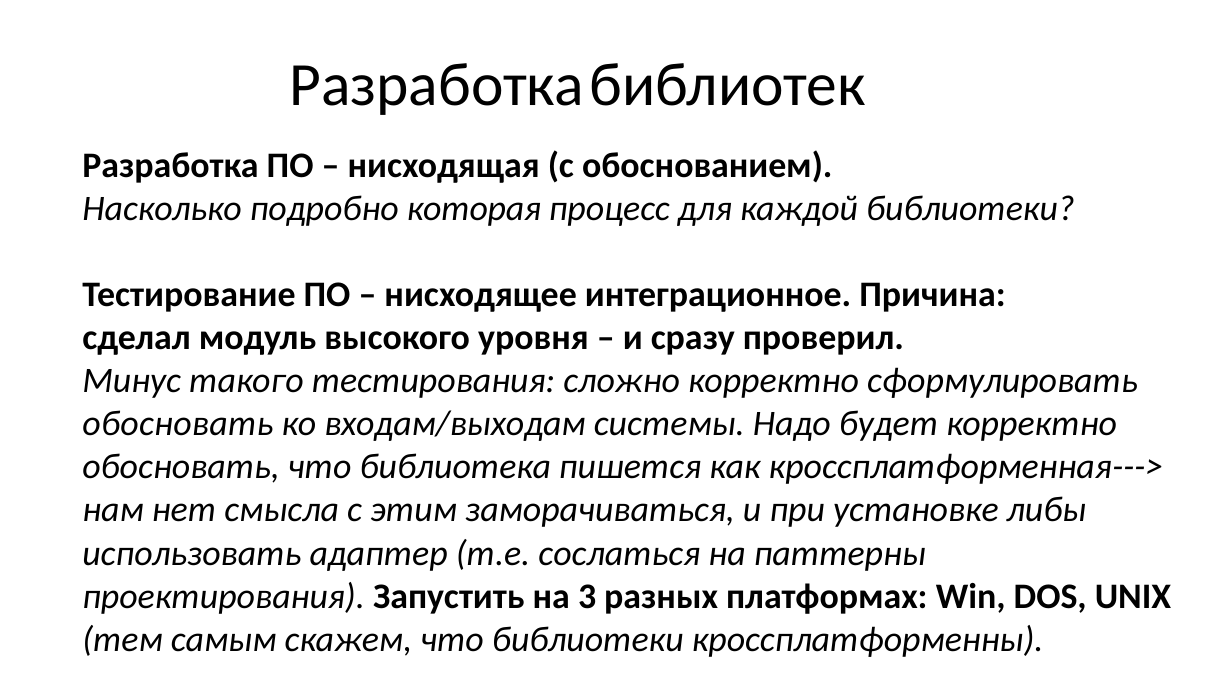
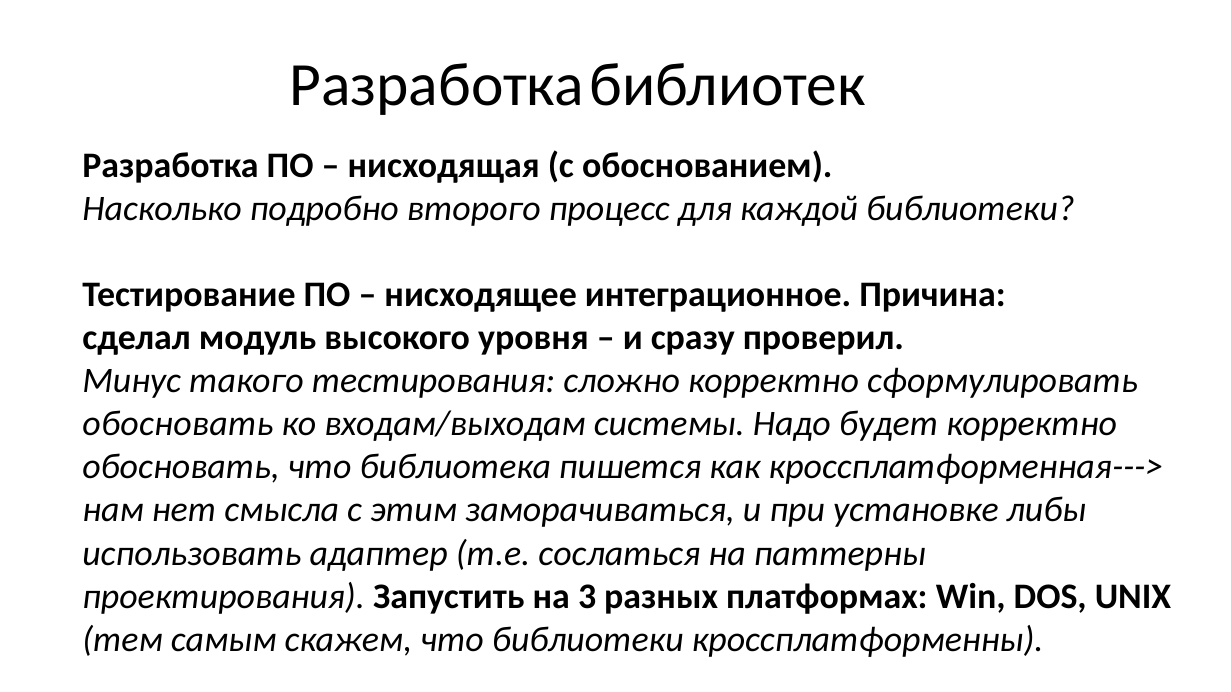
которая: которая -> второго (474, 209)
